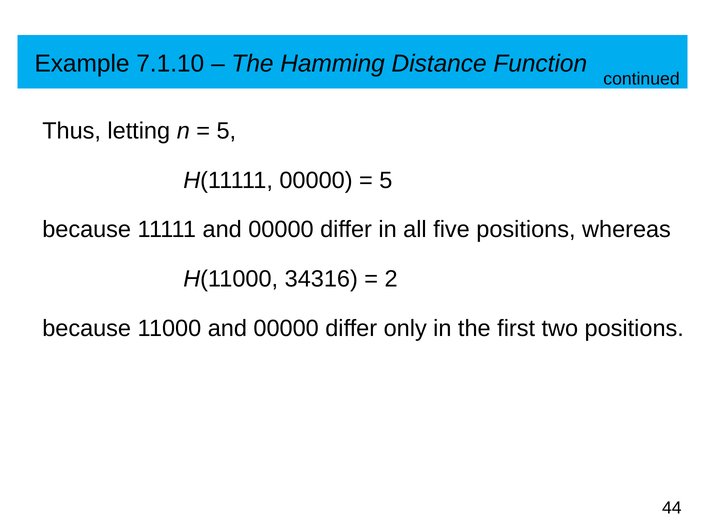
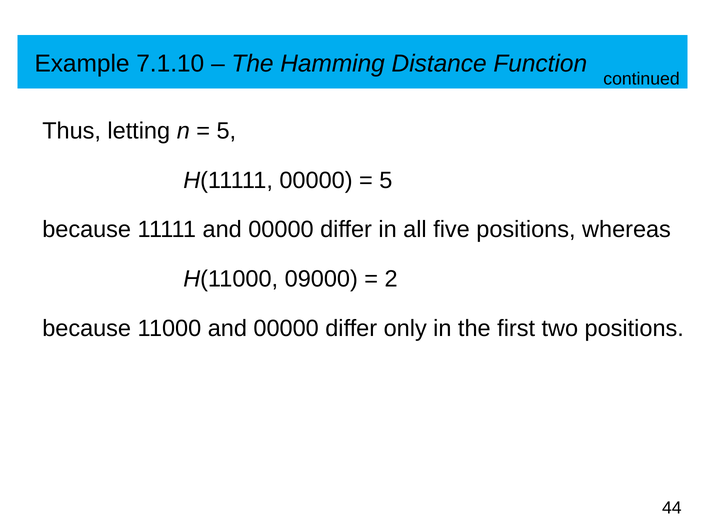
34316: 34316 -> 09000 (321, 279)
